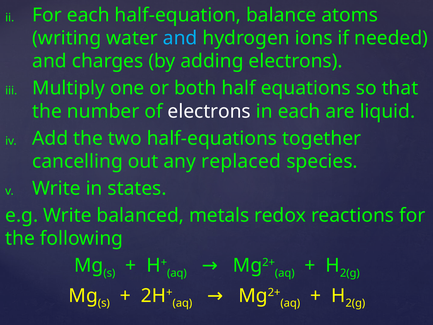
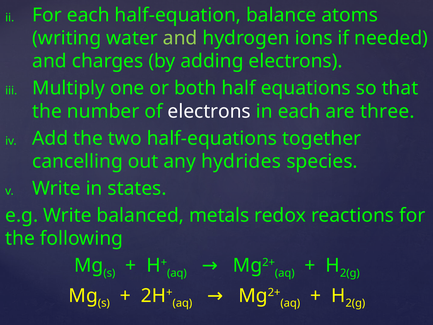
and colour: light blue -> light green (180, 38)
liquid: liquid -> three (387, 111)
replaced: replaced -> hydrides (241, 161)
